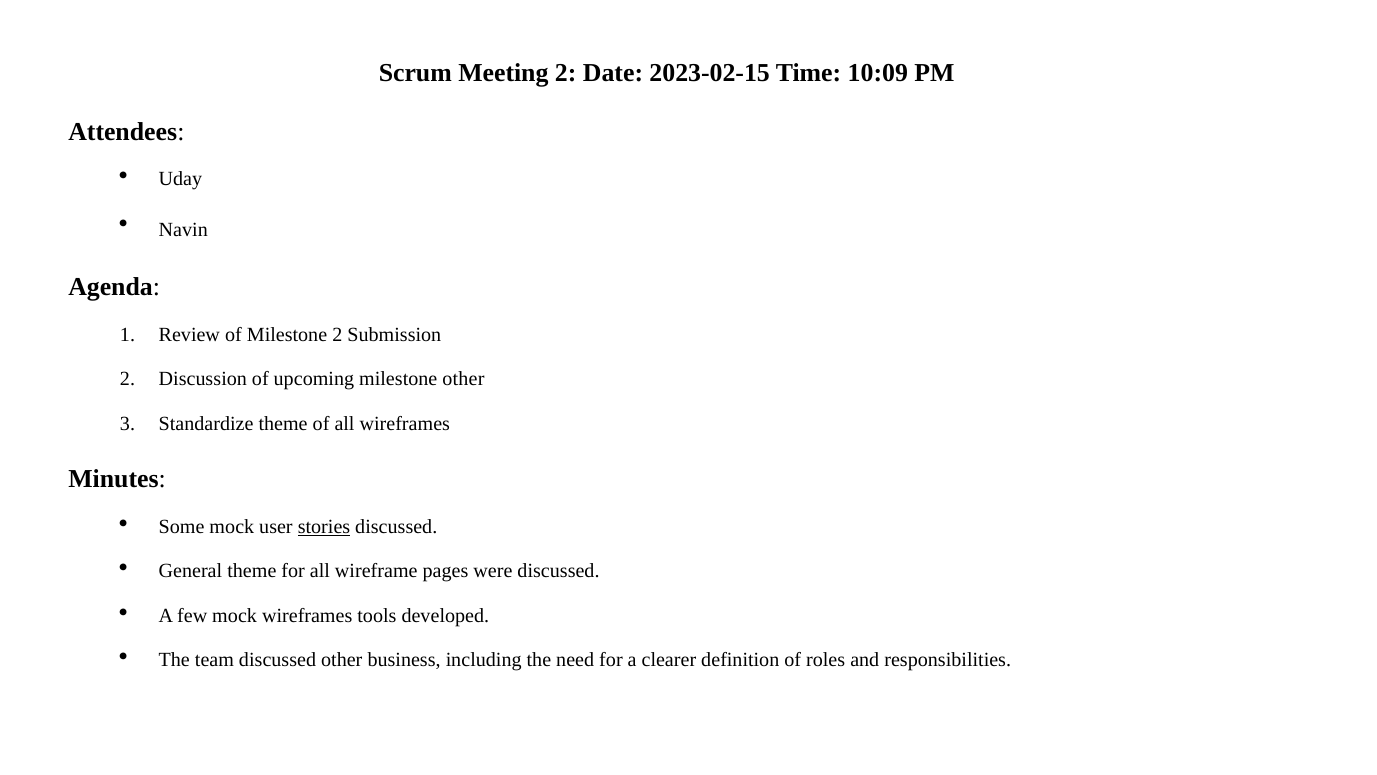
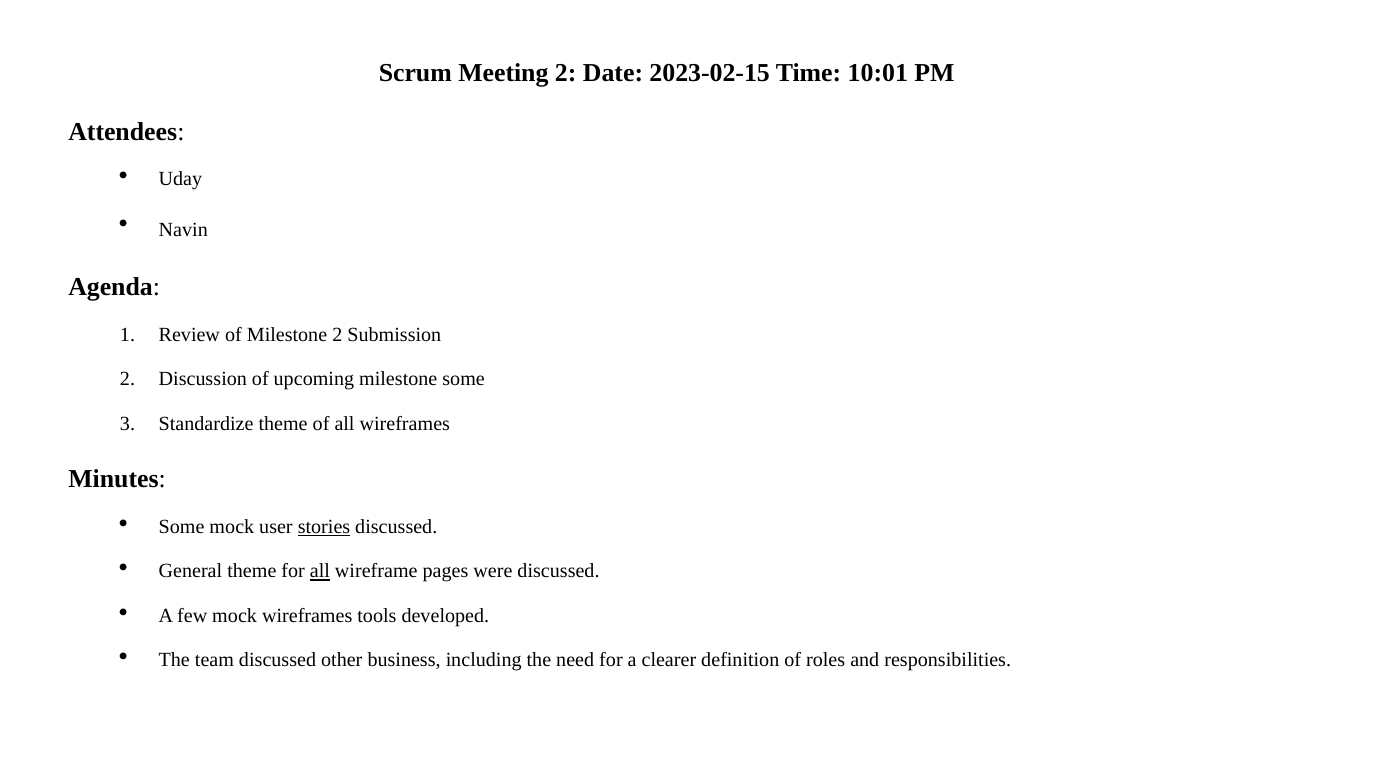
10:09: 10:09 -> 10:01 (878, 73)
milestone other: other -> some (464, 379)
all underline: none -> present (320, 571)
